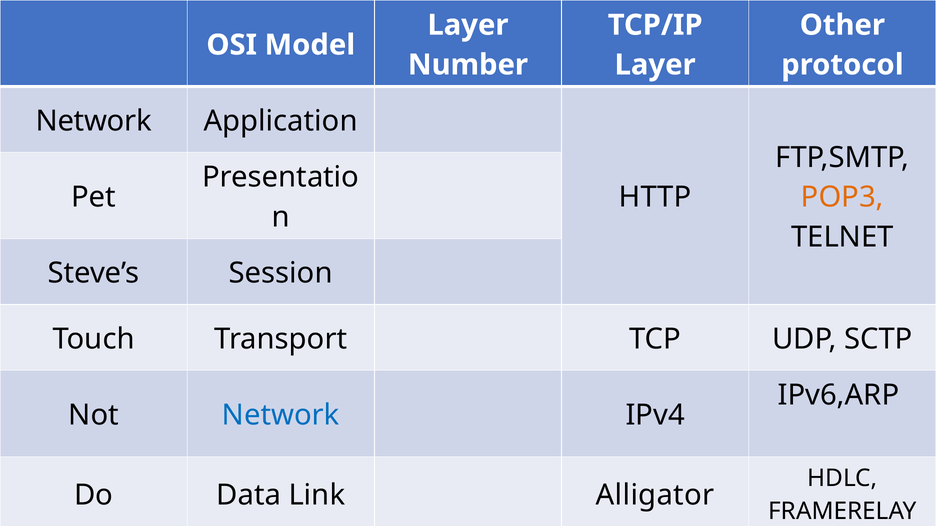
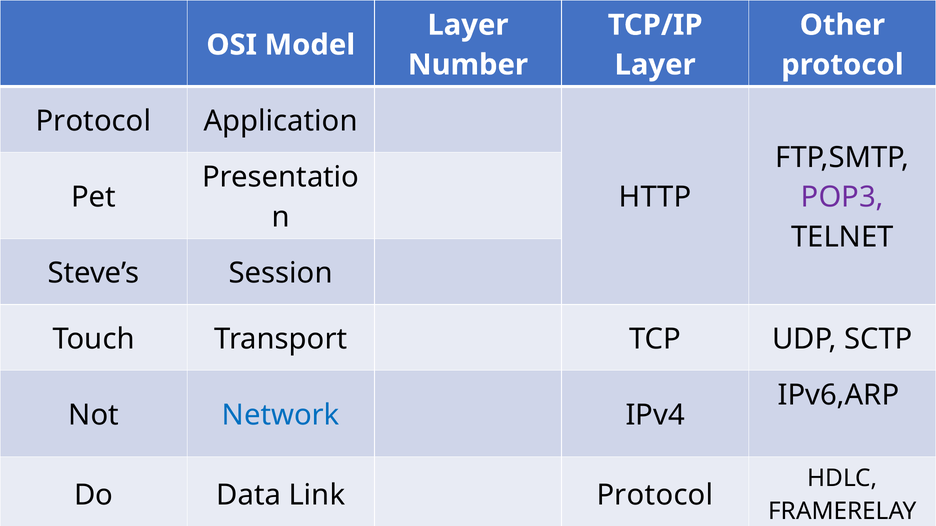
Network: Network -> Protocol (93, 121)
POP3 colour: orange -> purple (842, 197)
Link Alligator: Alligator -> Protocol (655, 496)
